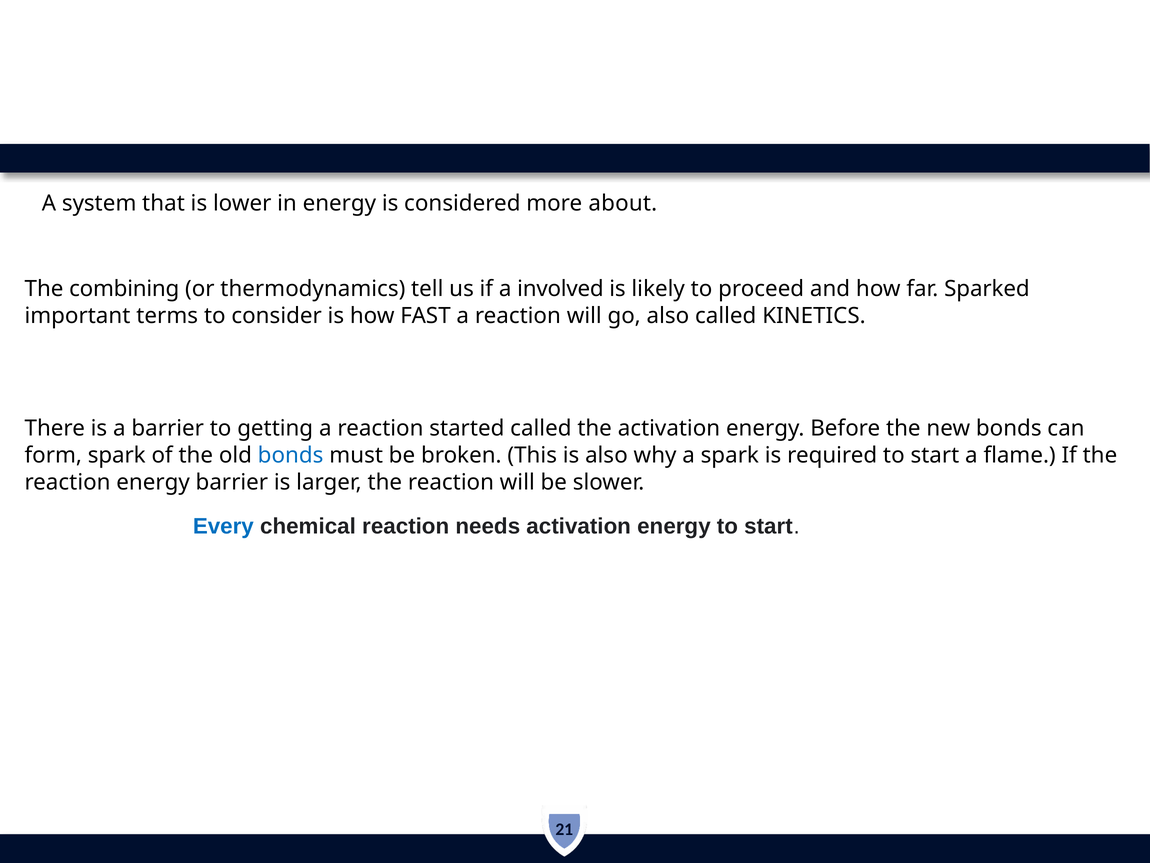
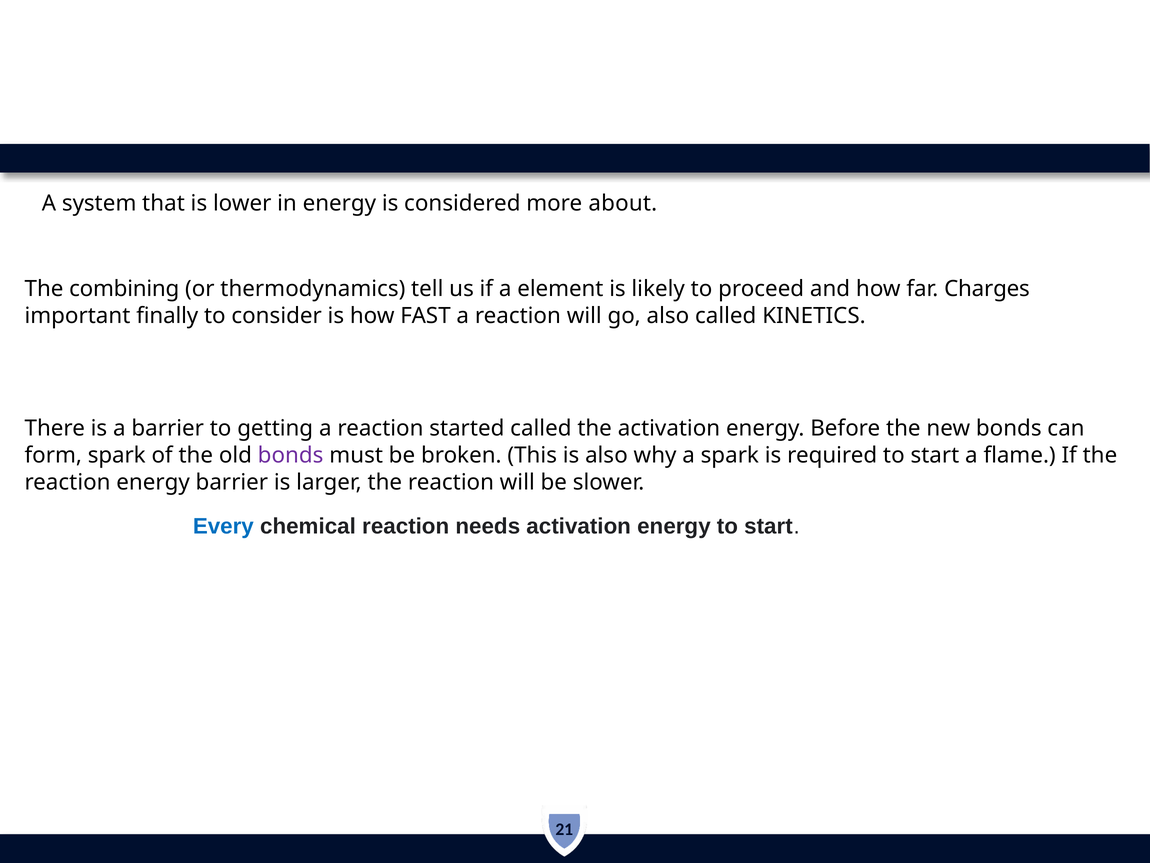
involved: involved -> element (560, 289)
Sparked: Sparked -> Charges (987, 289)
terms: terms -> finally (167, 315)
bonds colour: blue -> purple (291, 455)
